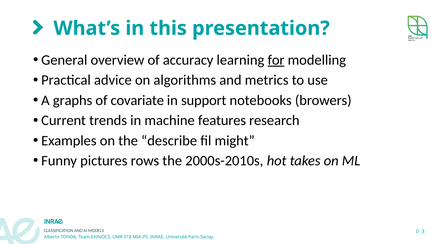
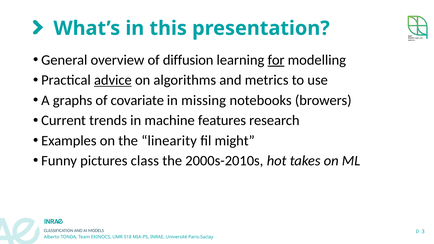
accuracy: accuracy -> diffusion (188, 60)
advice underline: none -> present (113, 80)
support: support -> missing (204, 100)
describe: describe -> linearity (169, 141)
rows: rows -> class (145, 161)
